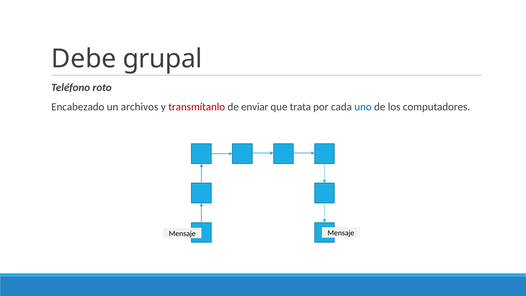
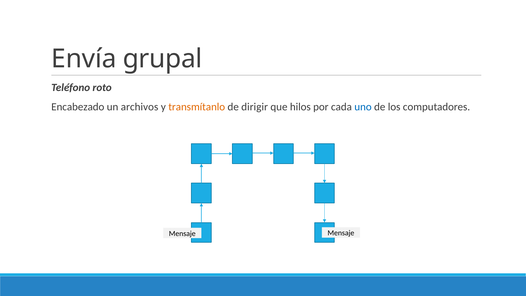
Debe: Debe -> Envía (84, 59)
transmítanlo colour: red -> orange (197, 107)
enviar: enviar -> dirigir (255, 107)
trata: trata -> hilos (300, 107)
